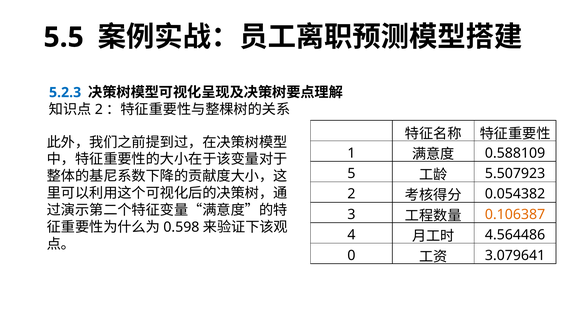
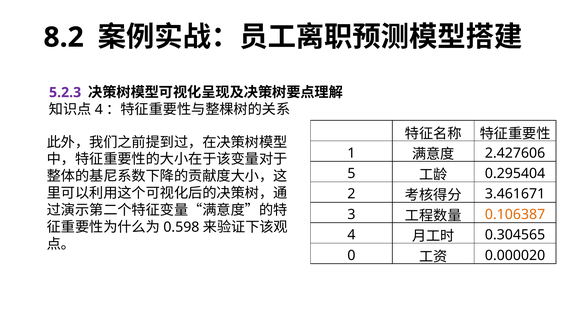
5.5: 5.5 -> 8.2 (64, 37)
5.2.3 colour: blue -> purple (65, 93)
2: 2 -> 4 (99, 110)
0.588109: 0.588109 -> 2.427606 (515, 153)
5.507923: 5.507923 -> 0.295404 (515, 174)
0.054382: 0.054382 -> 3.461671 (515, 194)
4.564486: 4.564486 -> 0.304565 (515, 235)
3.079641: 3.079641 -> 0.000020 (515, 256)
